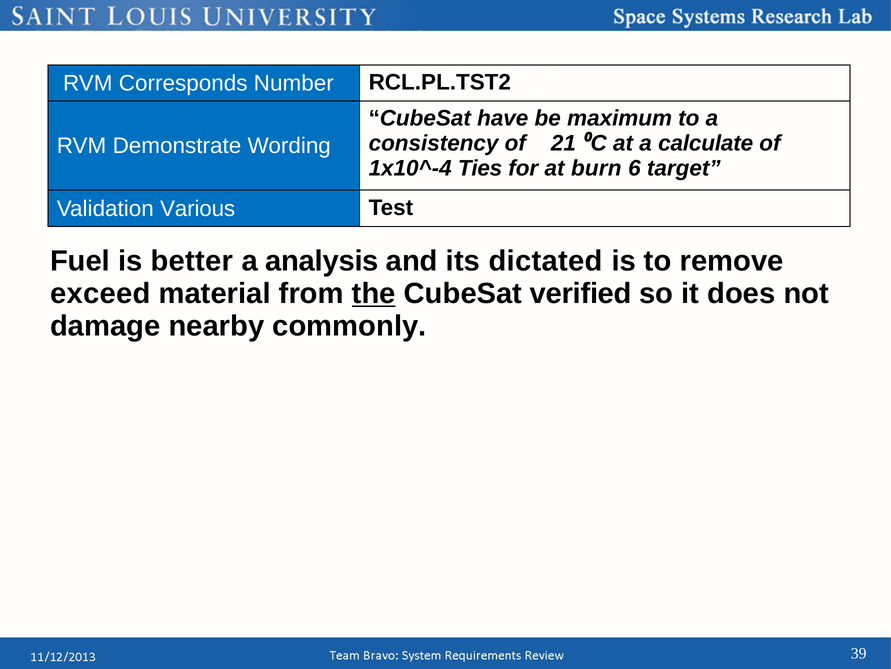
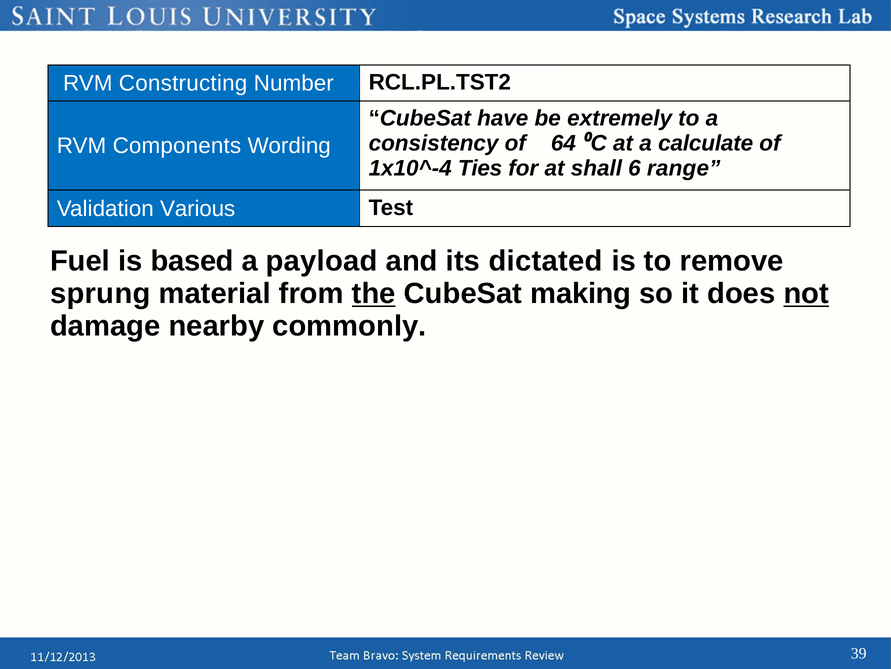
Corresponds: Corresponds -> Constructing (183, 83)
maximum: maximum -> extremely (620, 118)
21: 21 -> 64 (563, 143)
Demonstrate: Demonstrate -> Components (177, 146)
burn: burn -> shall (596, 168)
target: target -> range (684, 168)
better: better -> based (192, 261)
analysis: analysis -> payload (322, 261)
exceed: exceed -> sprung (100, 293)
verified: verified -> making (581, 293)
not underline: none -> present (806, 293)
